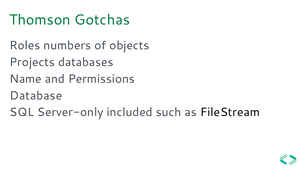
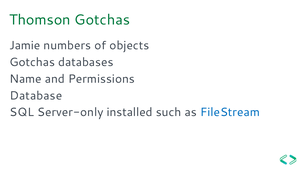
Roles: Roles -> Jamie (25, 46)
Projects: Projects -> Gotchas (32, 62)
included: included -> installed (130, 113)
FileStream colour: black -> blue (230, 113)
